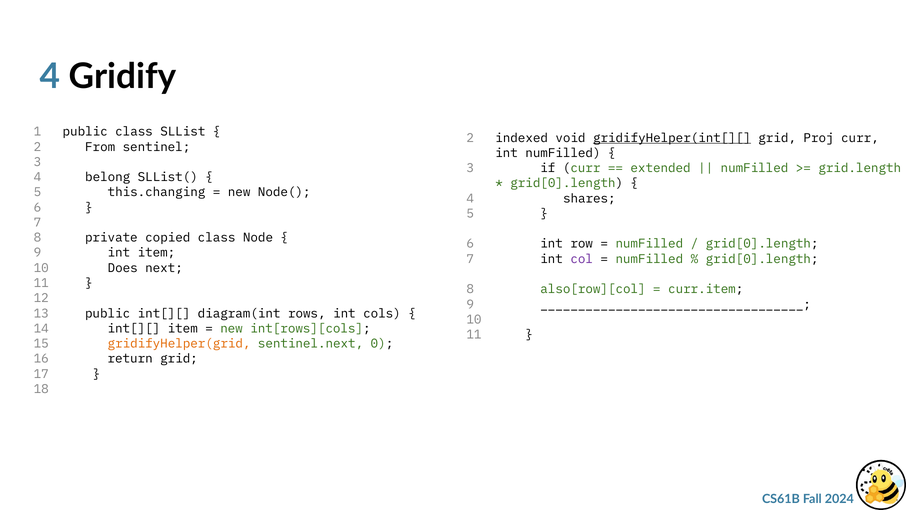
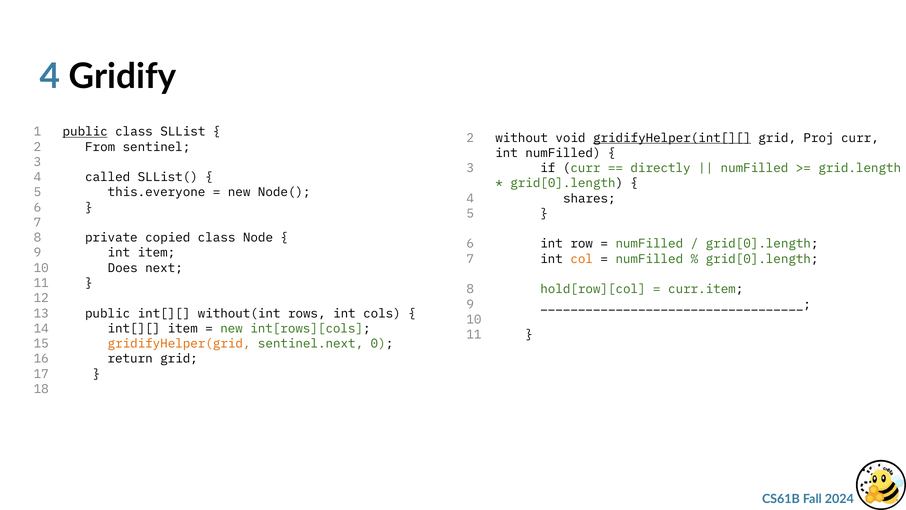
public underline: none -> present (85, 132)
indexed: indexed -> without (522, 138)
extended: extended -> directly (661, 168)
belong: belong -> called (108, 177)
this.changing: this.changing -> this.everyone (156, 192)
col colour: purple -> orange (582, 259)
also[row][col: also[row][col -> hold[row][col (593, 289)
diagram(int: diagram(int -> without(int (239, 313)
